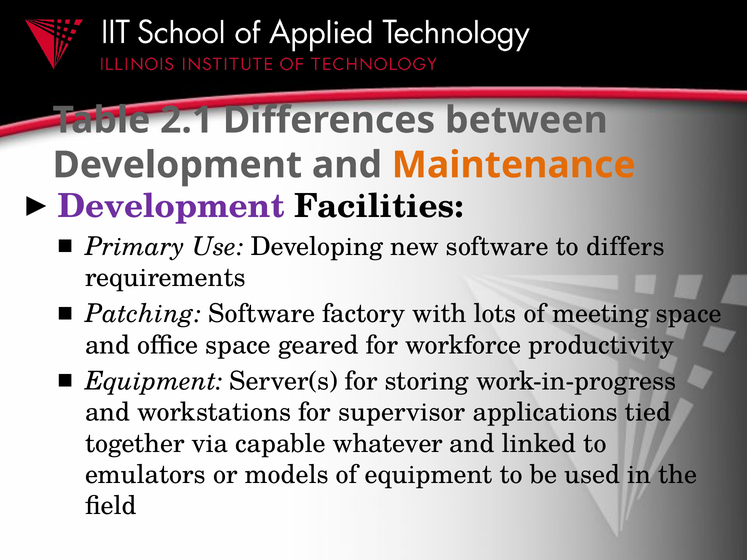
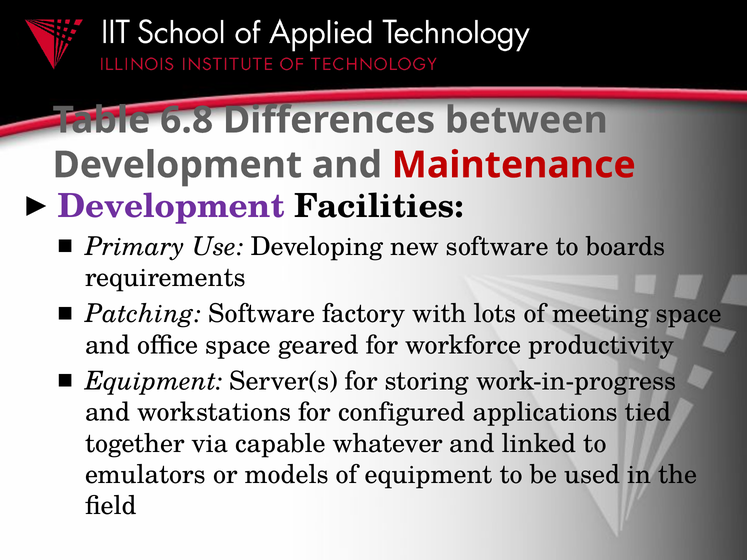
2.1: 2.1 -> 6.8 (187, 120)
Maintenance colour: orange -> red (514, 165)
differs: differs -> boards (626, 247)
supervisor: supervisor -> configured (402, 413)
